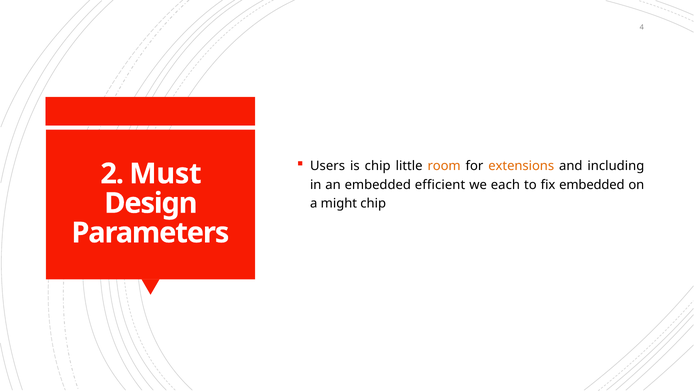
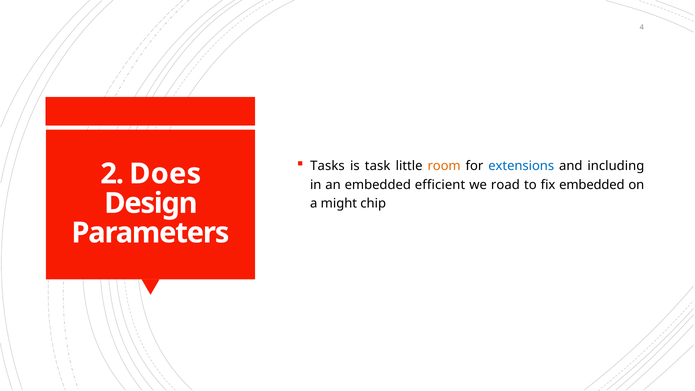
Users: Users -> Tasks (327, 166)
is chip: chip -> task (378, 166)
extensions colour: orange -> blue (521, 166)
Must: Must -> Does (165, 174)
each: each -> road (505, 185)
